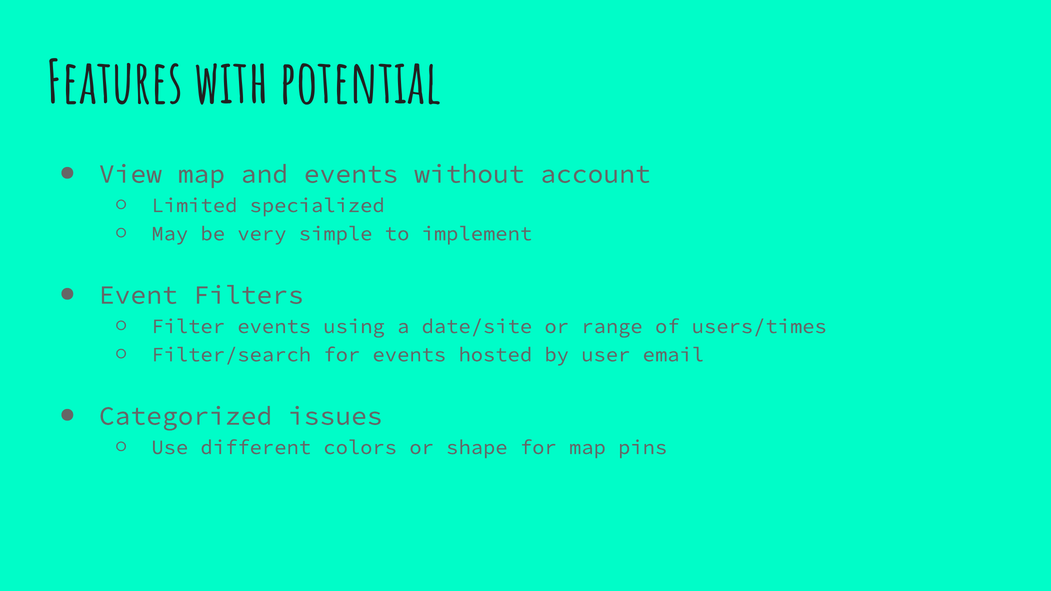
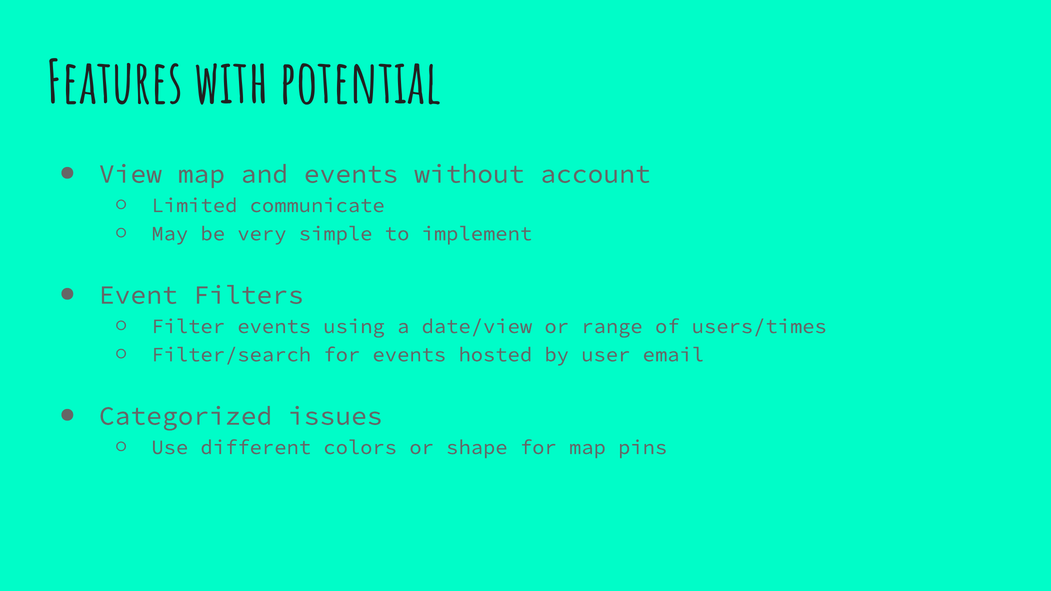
specialized: specialized -> communicate (317, 205)
date/site: date/site -> date/view (477, 326)
